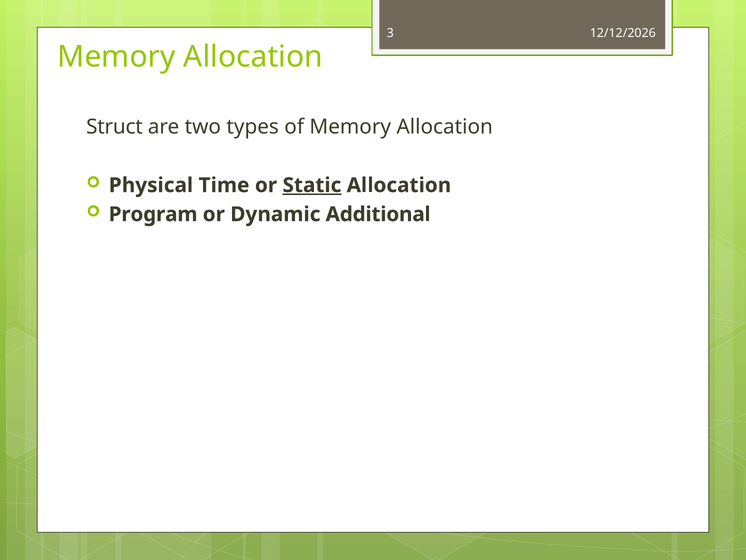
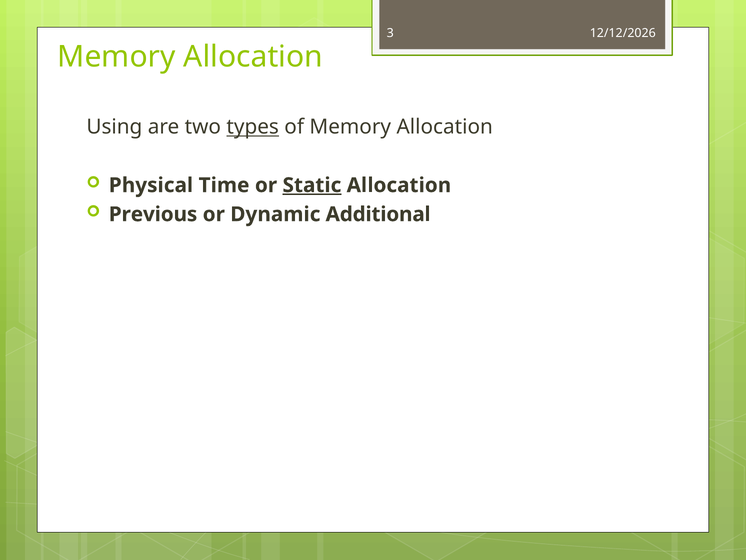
Struct: Struct -> Using (114, 127)
types underline: none -> present (253, 127)
Program: Program -> Previous (153, 214)
